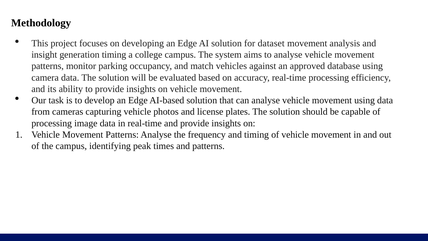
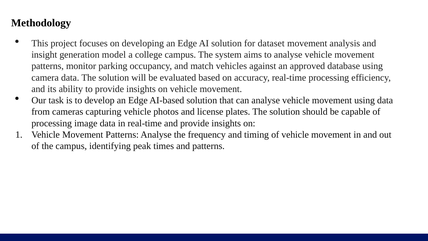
generation timing: timing -> model (114, 55)
